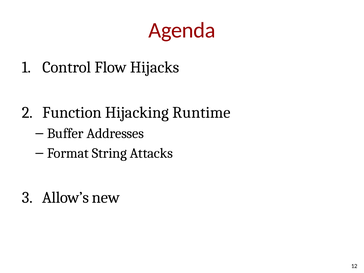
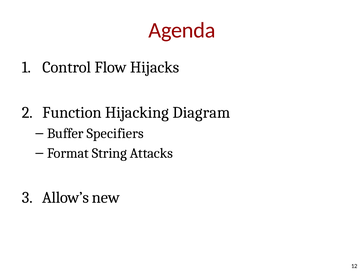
Runtime: Runtime -> Diagram (201, 113)
Addresses: Addresses -> Specifiers (115, 133)
